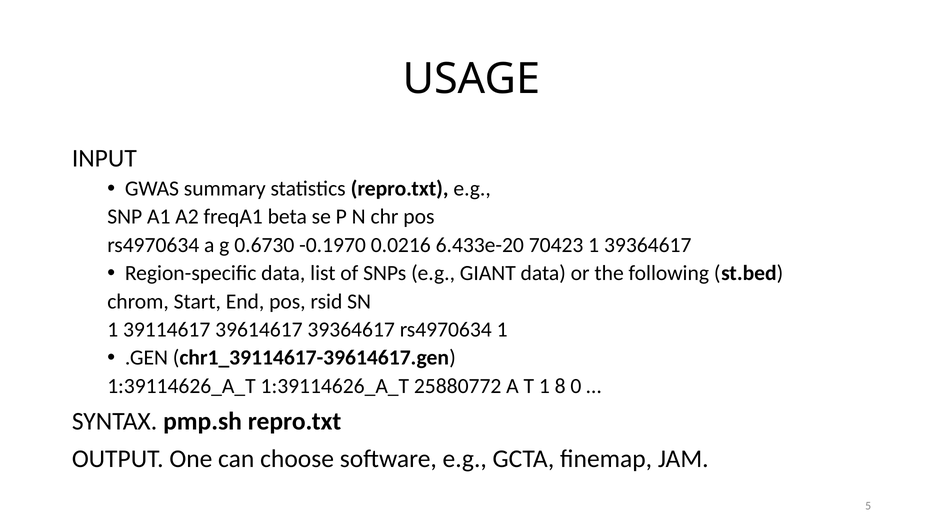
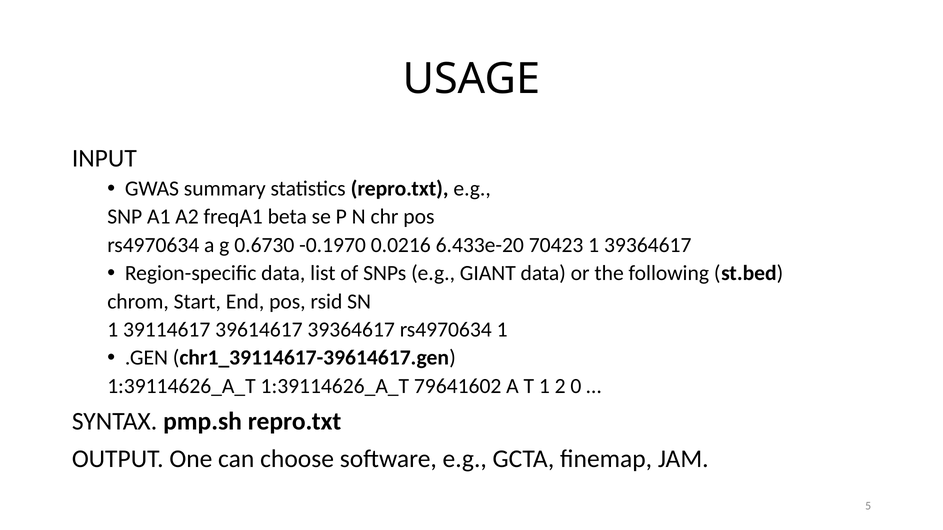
25880772: 25880772 -> 79641602 (458, 386)
8: 8 -> 2 (560, 386)
